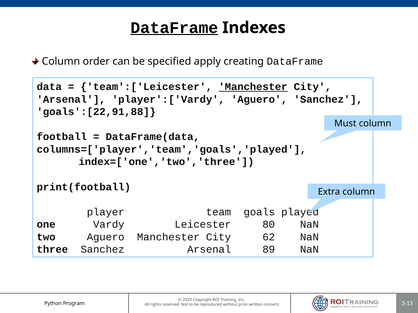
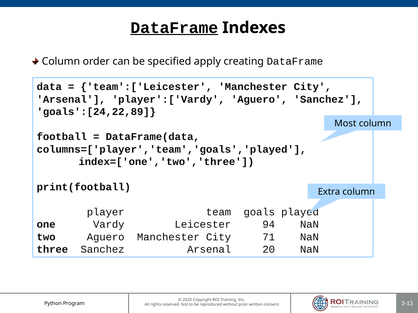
Manchester underline: present -> none (253, 87)
goals':[22,91,88: goals':[22,91,88 -> goals':[24,22,89 (96, 112)
Must: Must -> Most (345, 124)
80: 80 -> 94 (269, 225)
62: 62 -> 71 (269, 237)
89: 89 -> 20 (269, 250)
